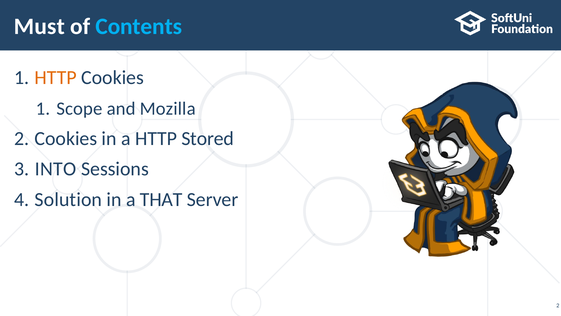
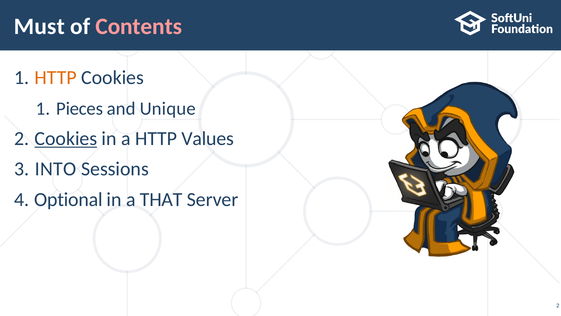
Contents colour: light blue -> pink (139, 27)
Scope: Scope -> Pieces (80, 109)
Mozilla: Mozilla -> Unique (168, 109)
Cookies underline: none -> present (66, 138)
Stored: Stored -> Values (208, 138)
Solution: Solution -> Optional (68, 199)
